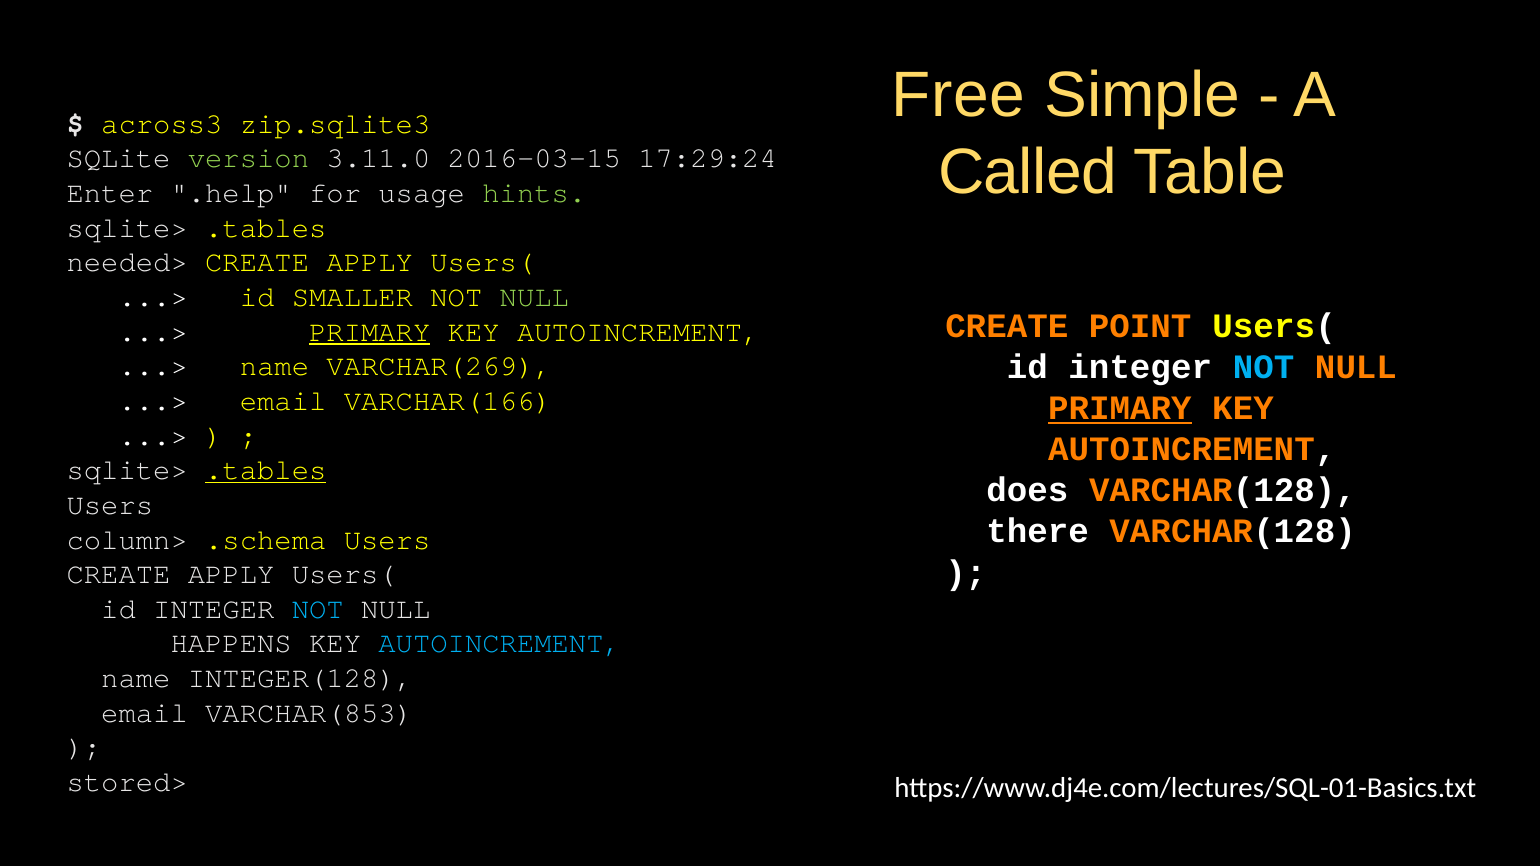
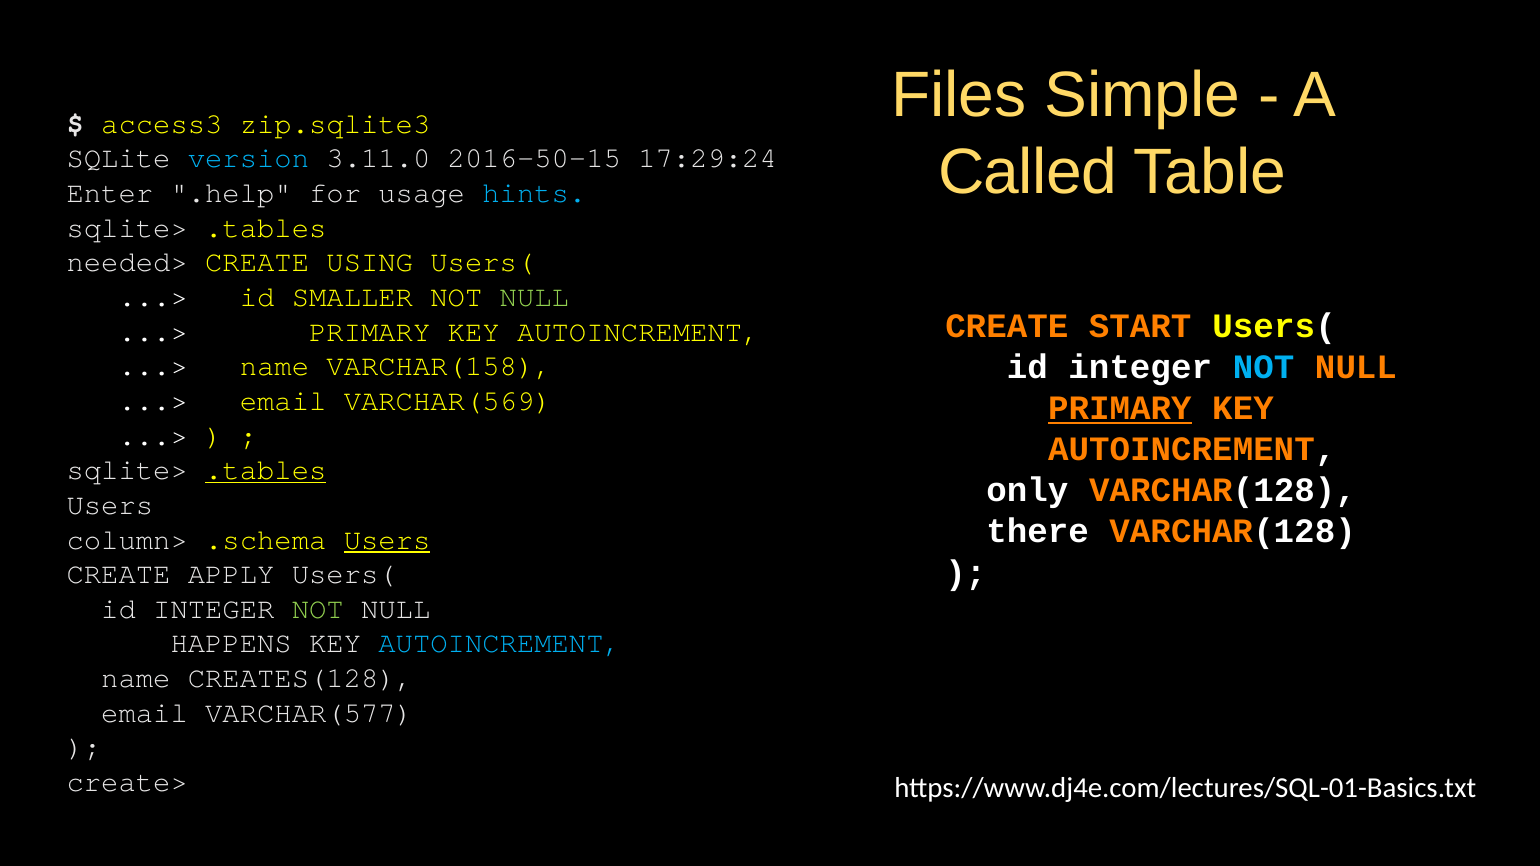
Free: Free -> Files (959, 96)
across3: across3 -> access3 (162, 124)
version colour: light green -> light blue (248, 158)
2016-03-15: 2016-03-15 -> 2016-50-15 (534, 158)
hints colour: light green -> light blue (534, 193)
APPLY: APPLY -> USING (370, 262)
POINT: POINT -> START (1140, 326)
PRIMARY underline: present -> none (370, 332)
VARCHAR(269: VARCHAR(269 -> VARCHAR(158 (439, 366)
VARCHAR(166: VARCHAR(166 -> VARCHAR(569 (448, 401)
does: does -> only (1027, 491)
Users underline: none -> present (387, 540)
NOT colour: light blue -> light green (318, 609)
INTEGER(128: INTEGER(128 -> CREATES(128 (300, 678)
VARCHAR(853: VARCHAR(853 -> VARCHAR(577 (309, 713)
stored>: stored> -> create> (127, 782)
